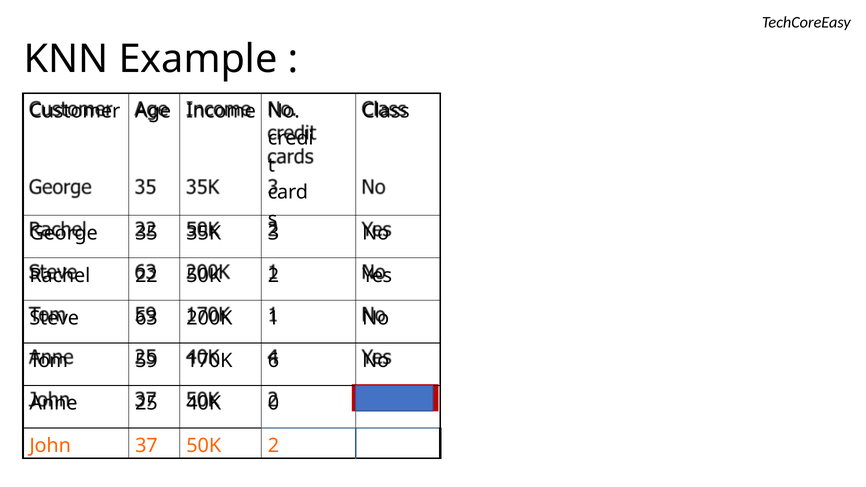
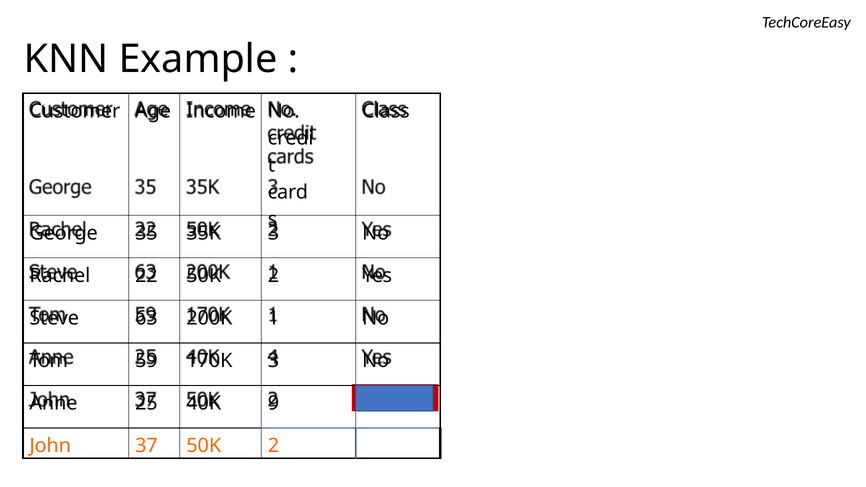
170K 6: 6 -> 3 (273, 361)
0: 0 -> 9 (273, 403)
